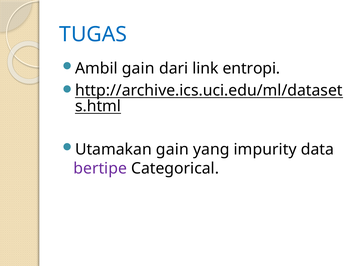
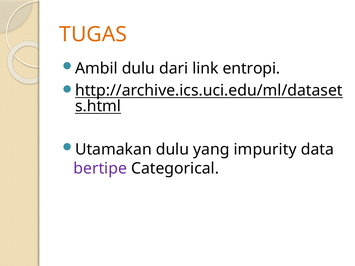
TUGAS colour: blue -> orange (93, 34)
Ambil gain: gain -> dulu (138, 69)
Utamakan gain: gain -> dulu (172, 150)
